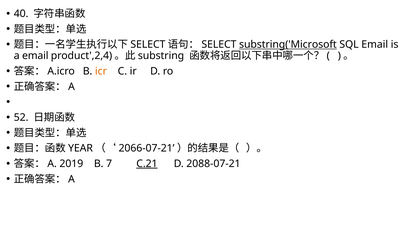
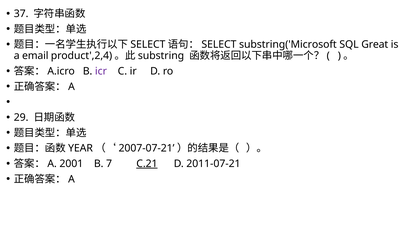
40: 40 -> 37 (21, 14)
substring('Microsoft underline: present -> none (288, 44)
SQL Email: Email -> Great (375, 44)
icr colour: orange -> purple (101, 71)
52: 52 -> 29 (21, 117)
2066-07-21: 2066-07-21 -> 2007-07-21 (147, 148)
2019: 2019 -> 2001 (71, 163)
2088-07-21: 2088-07-21 -> 2011-07-21 (213, 163)
